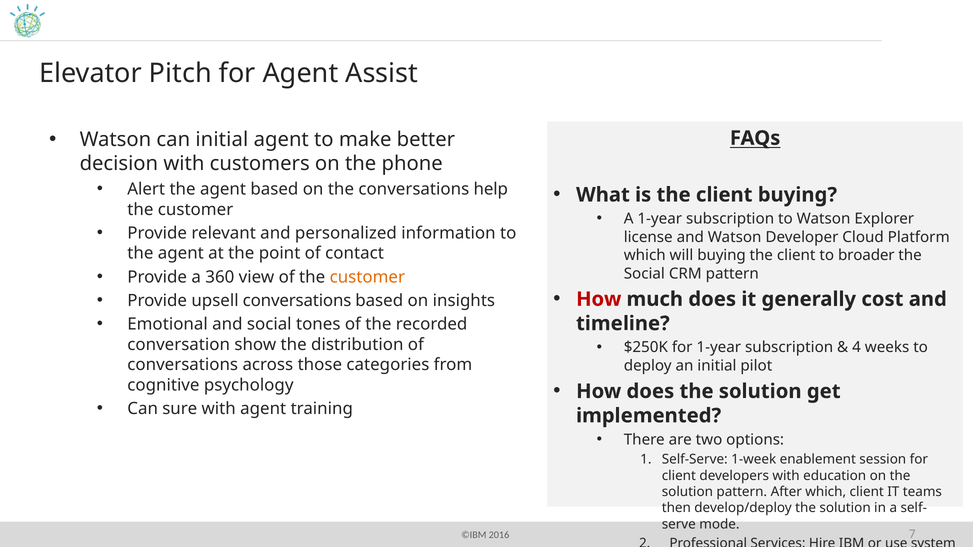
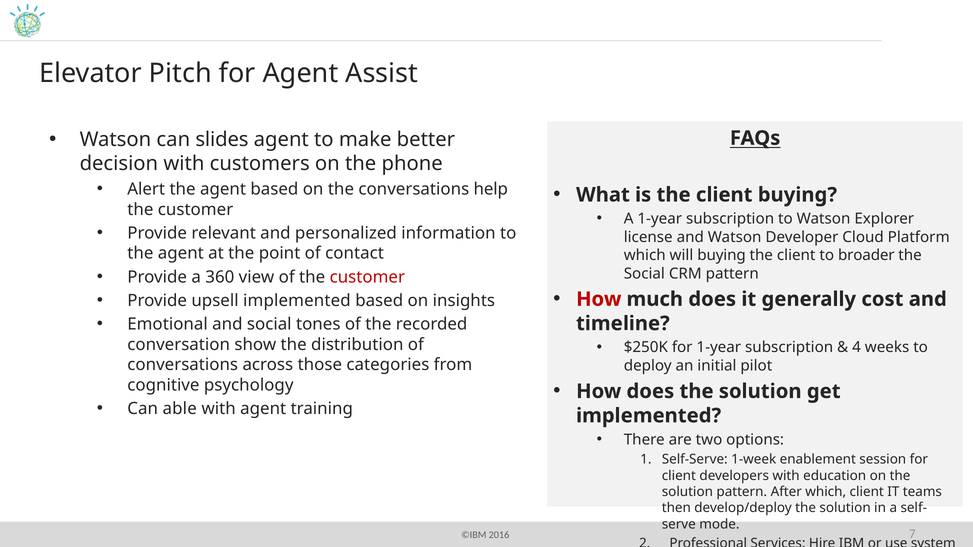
can initial: initial -> slides (222, 140)
customer colour: orange -> red (367, 277)
upsell conversations: conversations -> implemented (297, 301)
sure: sure -> able (180, 409)
